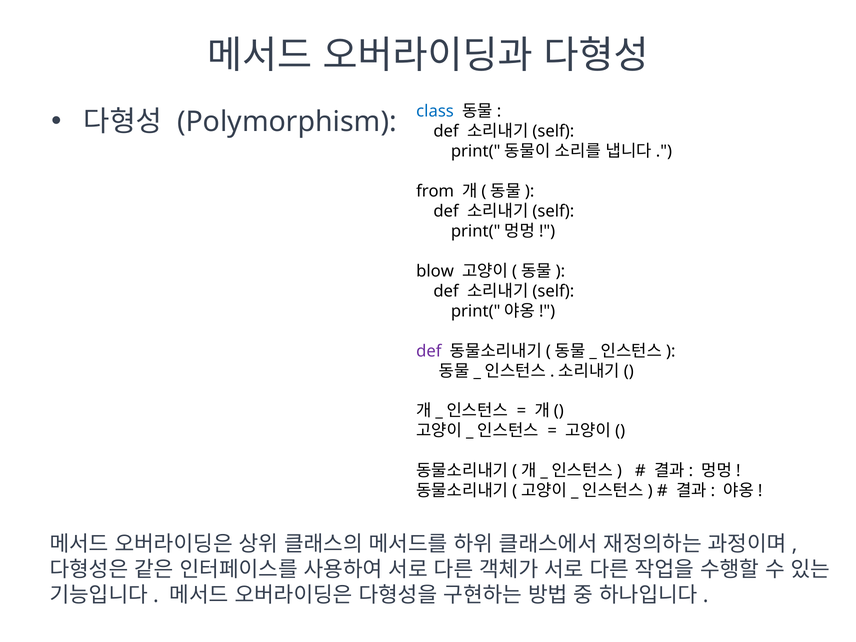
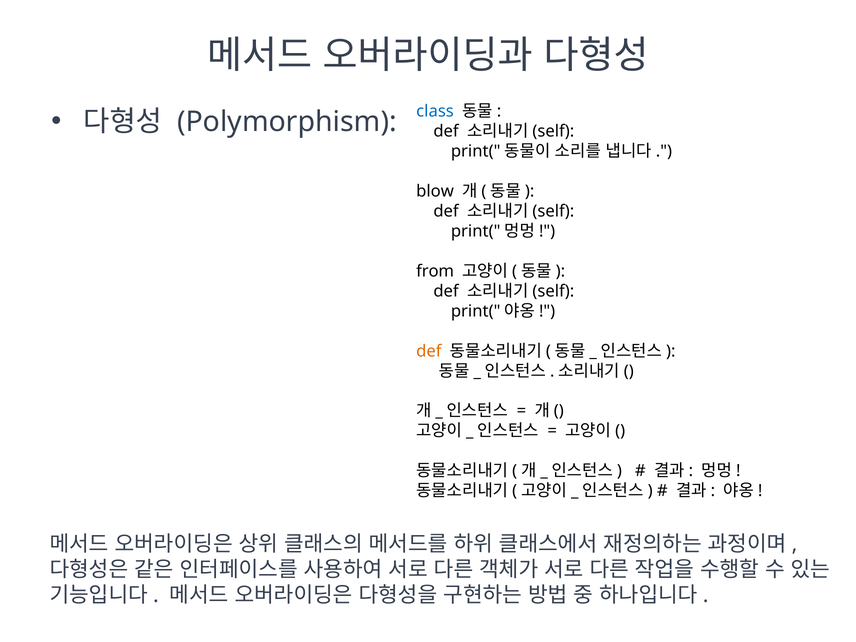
from: from -> blow (435, 191)
blow: blow -> from (435, 271)
def colour: purple -> orange (429, 351)
